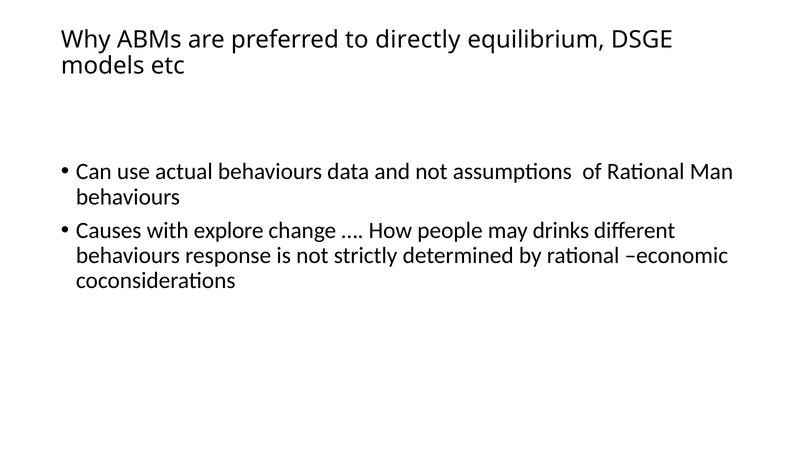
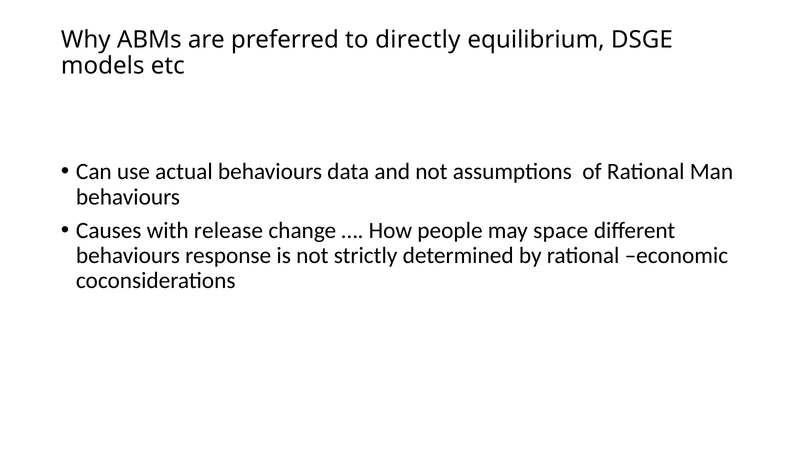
explore: explore -> release (228, 230)
drinks: drinks -> space (561, 230)
